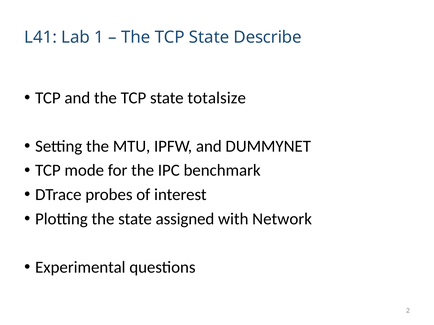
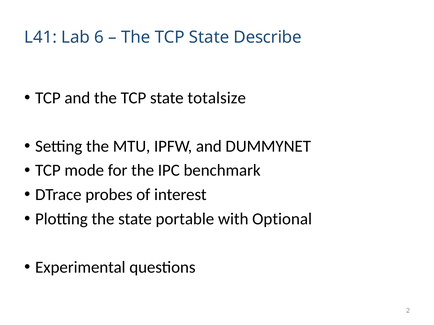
1: 1 -> 6 (99, 37)
assigned: assigned -> portable (185, 219)
Network: Network -> Optional (282, 219)
